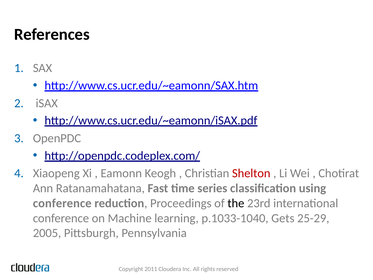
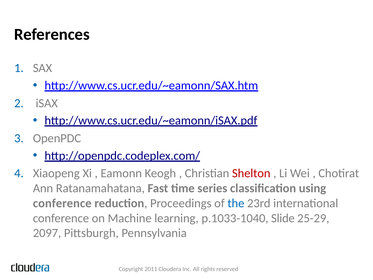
the colour: black -> blue (236, 203)
Gets: Gets -> Slide (283, 218)
2005: 2005 -> 2097 (47, 233)
